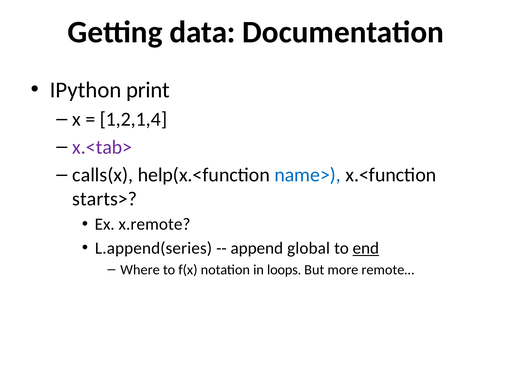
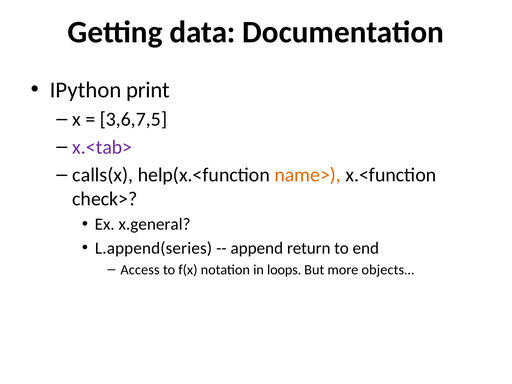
1,2,1,4: 1,2,1,4 -> 3,6,7,5 (133, 119)
name> colour: blue -> orange (308, 175)
starts>: starts> -> check> (105, 199)
x.remote: x.remote -> x.general (155, 224)
global: global -> return (309, 248)
end underline: present -> none (366, 248)
Where: Where -> Access (140, 270)
remote…: remote… -> objects… (388, 270)
